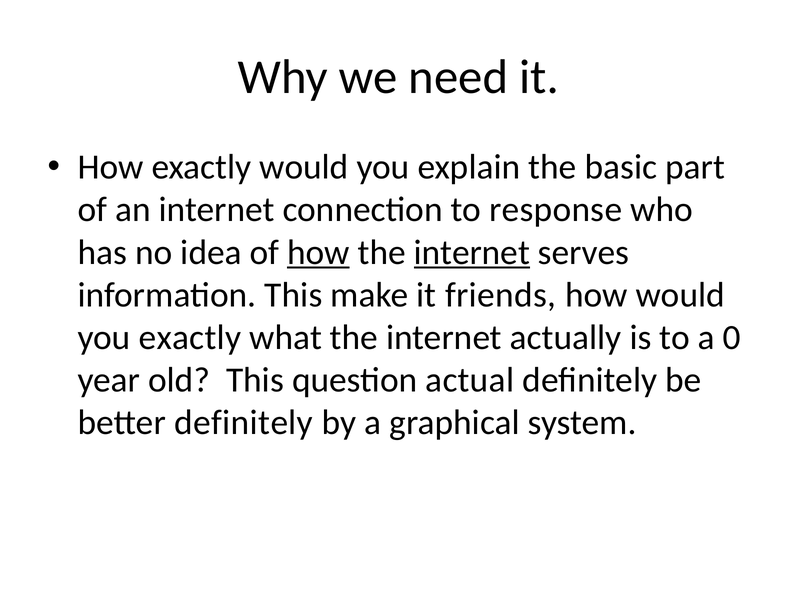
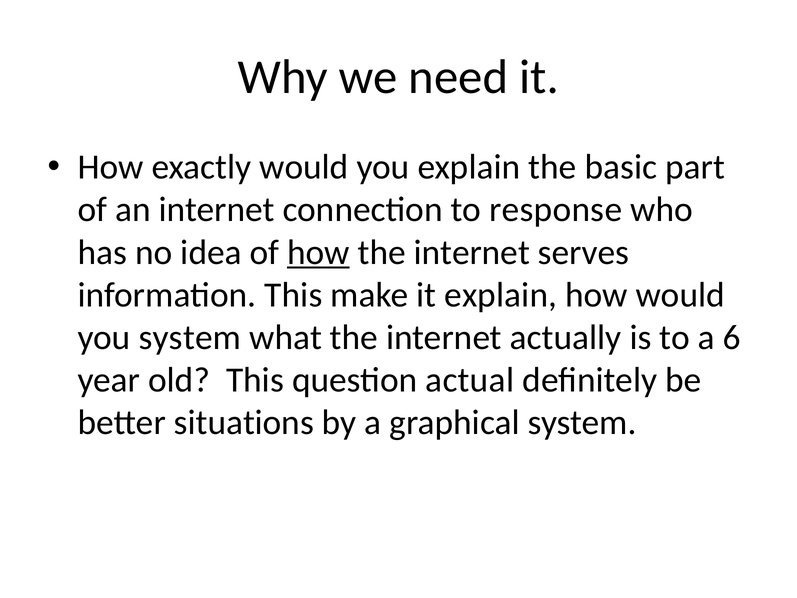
internet underline: present -> none (472, 252)
it friends: friends -> explain (501, 295)
you exactly: exactly -> system (190, 337)
0: 0 -> 6 (732, 337)
better definitely: definitely -> situations (244, 422)
